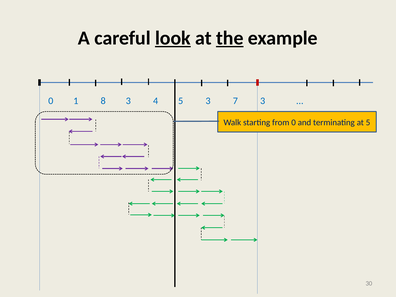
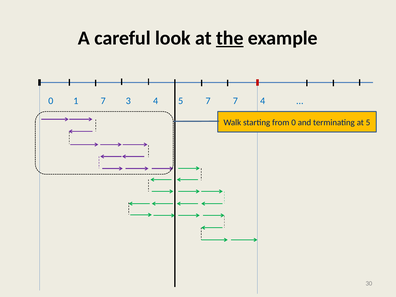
look underline: present -> none (173, 38)
1 8: 8 -> 7 (103, 101)
5 3: 3 -> 7 (208, 101)
7 3: 3 -> 4 (263, 101)
